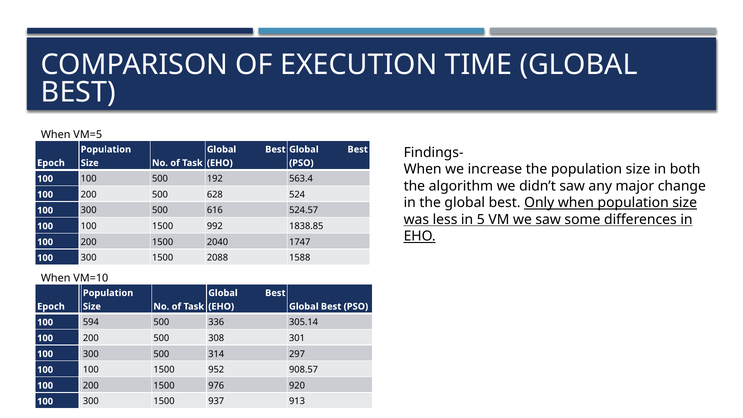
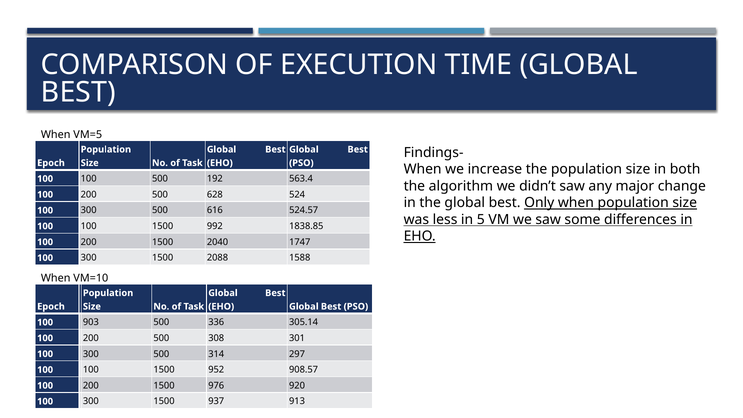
594: 594 -> 903 (91, 322)
